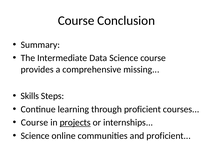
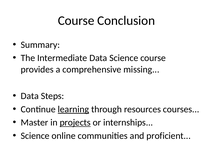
Skills: Skills -> Data (30, 96)
learning underline: none -> present (73, 109)
through proficient: proficient -> resources (142, 109)
Course: Course -> Master (35, 122)
